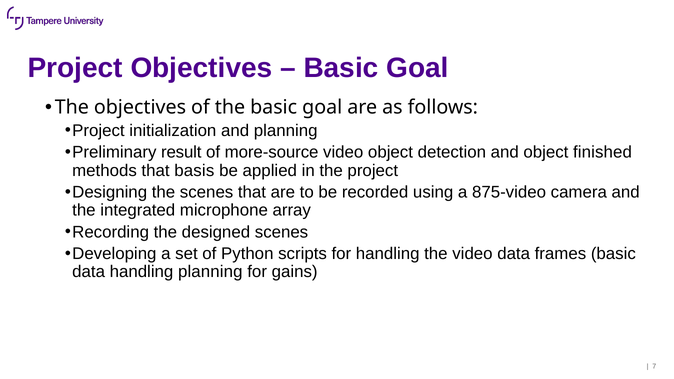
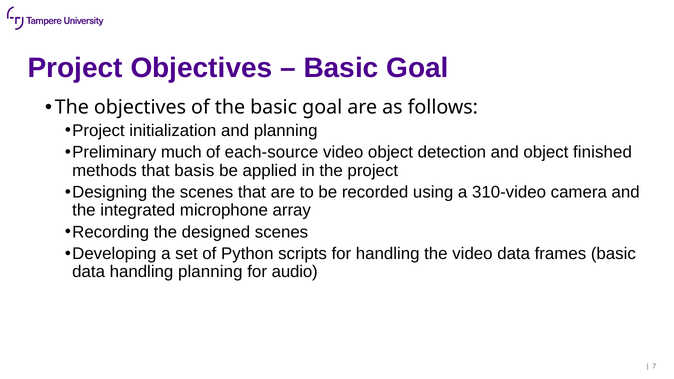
result: result -> much (181, 152)
more-source: more-source -> each-source (272, 152)
875-video: 875-video -> 310-video (509, 192)
gains: gains -> audio (295, 272)
